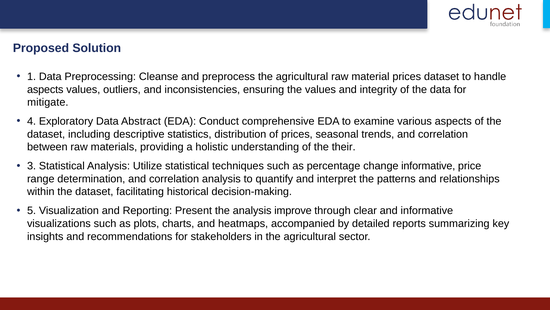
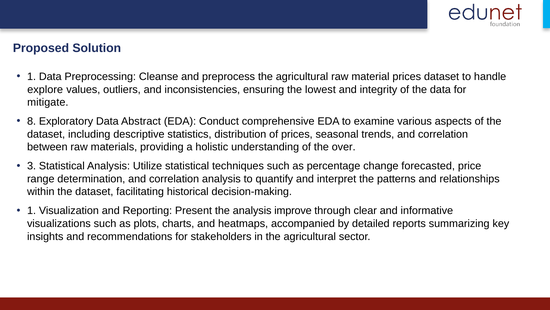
aspects: aspects -> explore (45, 89)
the values: values -> lowest (320, 89)
4: 4 -> 8 (32, 121)
their: their -> over (344, 147)
change informative: informative -> forecasted (428, 166)
5: 5 -> 1 (32, 210)
